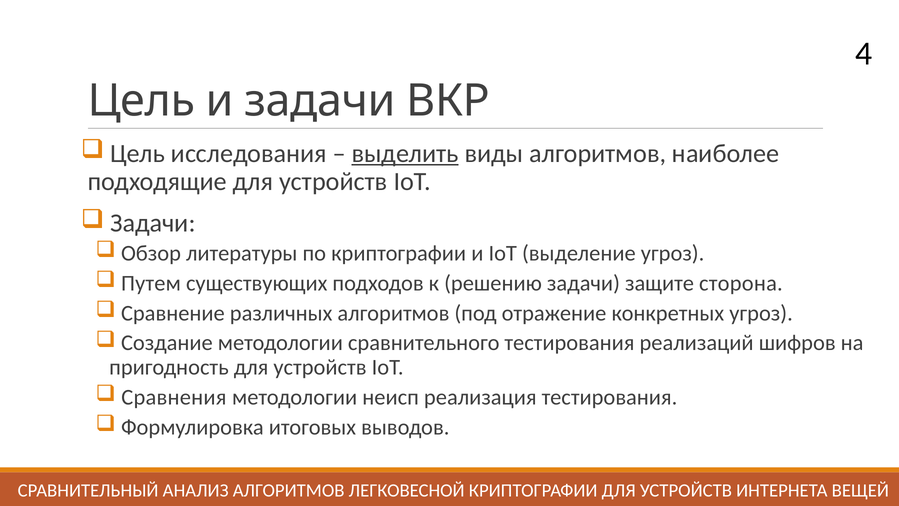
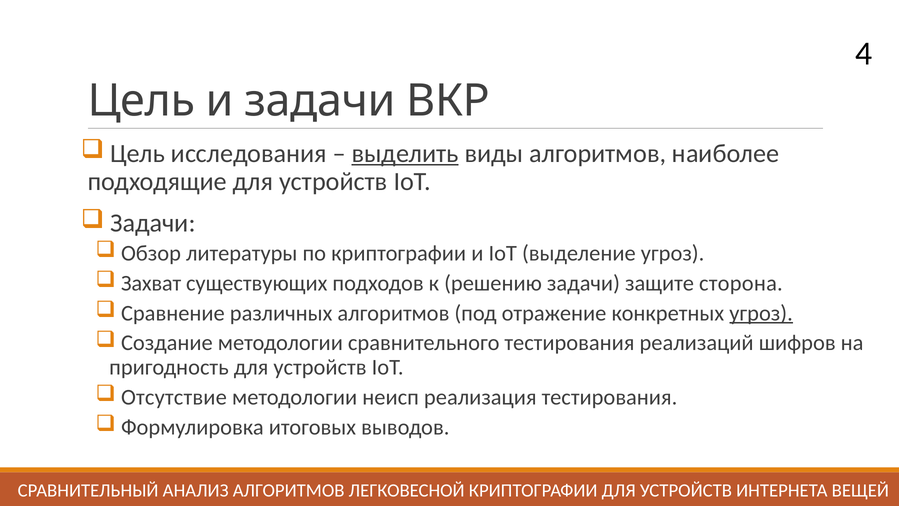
Путем: Путем -> Захват (151, 283)
угроз underline: none -> present (761, 313)
Сравнения: Сравнения -> Отсутствие (174, 397)
